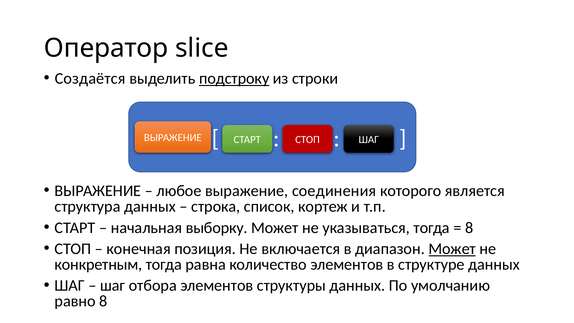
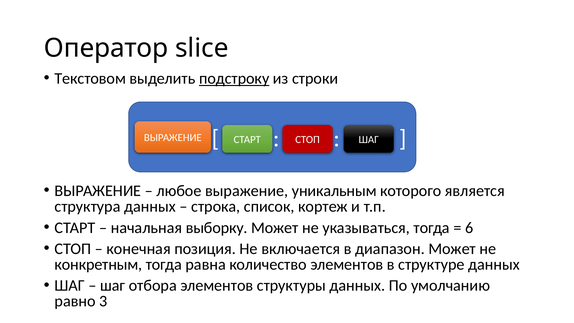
Создаётся: Создаётся -> Текстовом (90, 78)
соединения: соединения -> уникальным (334, 191)
8: 8 -> 6 (469, 228)
Может underline: present -> none (452, 249)
равно 8: 8 -> 3 (103, 301)
